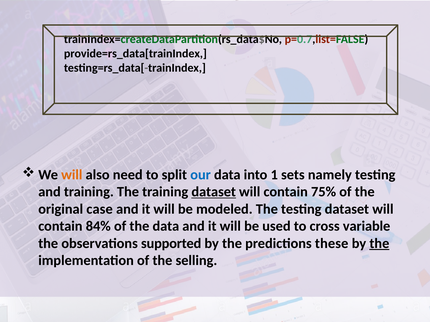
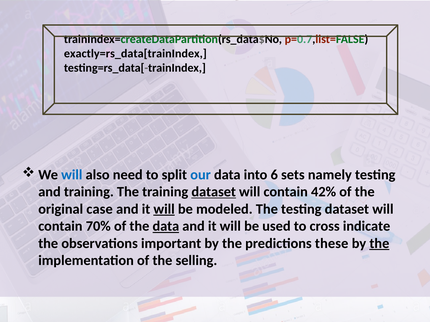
provide=rs_data[trainIndex: provide=rs_data[trainIndex -> exactly=rs_data[trainIndex (135, 54)
will colour: orange -> blue (72, 175)
1: 1 -> 6 (274, 175)
75%: 75% -> 42% (324, 192)
will underline: none -> present (164, 209)
84%: 84% -> 70% (98, 227)
data underline: none -> present (166, 227)
variable: variable -> indicate (367, 227)
supported: supported -> important (171, 244)
